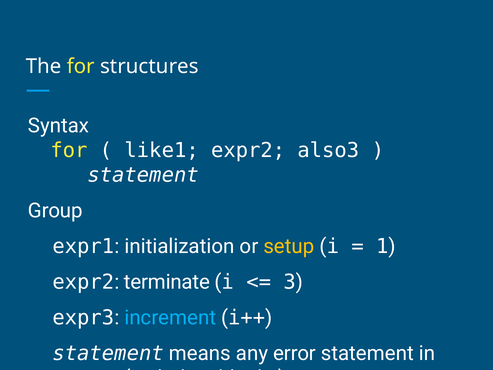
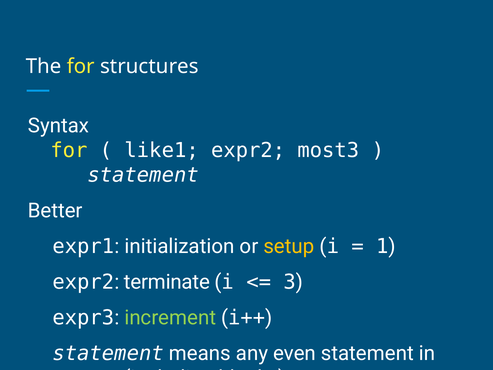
also3: also3 -> most3 (328, 150)
Group: Group -> Better (55, 211)
increment colour: light blue -> light green (170, 317)
error: error -> even (295, 353)
